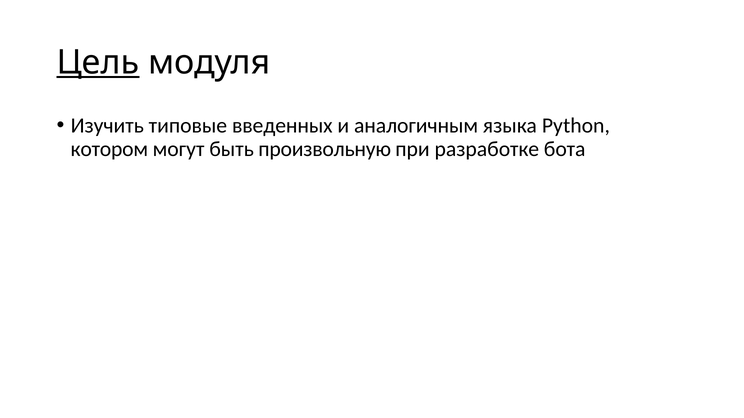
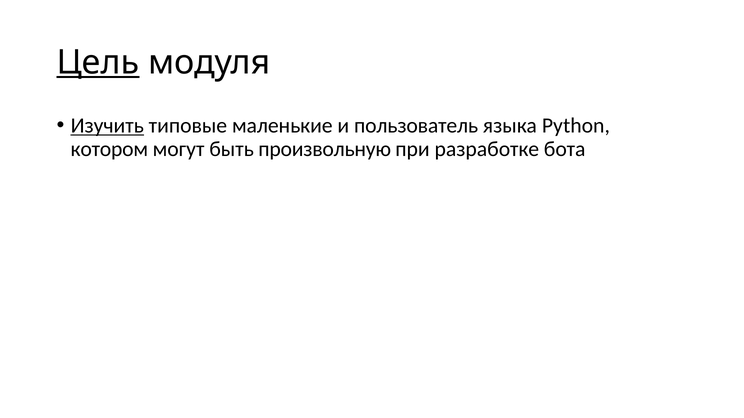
Изучить underline: none -> present (107, 126)
введенных: введенных -> маленькие (282, 126)
аналогичным: аналогичным -> пользователь (416, 126)
